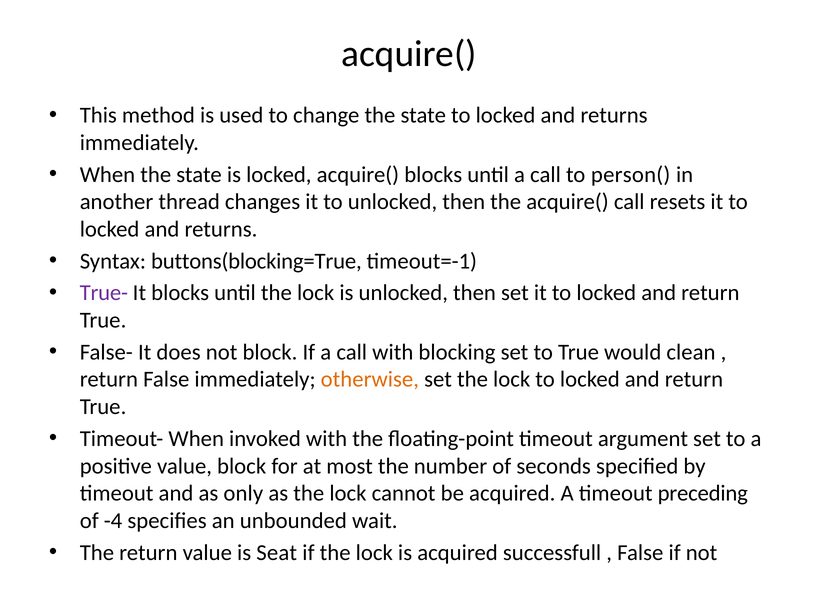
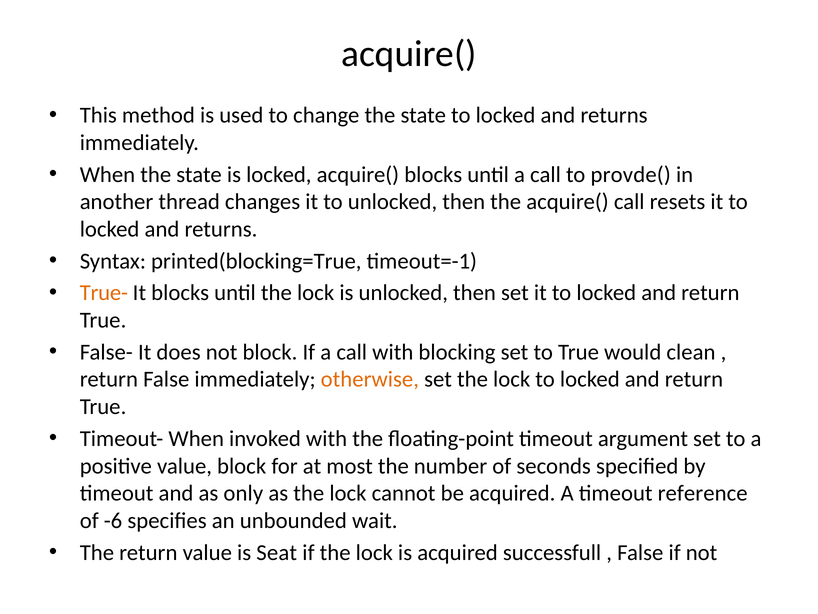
person(: person( -> provde( (631, 174)
buttons(blocking=True: buttons(blocking=True -> printed(blocking=True (256, 261)
True- colour: purple -> orange (104, 293)
preceding: preceding -> reference (703, 493)
-4: -4 -> -6 (113, 520)
